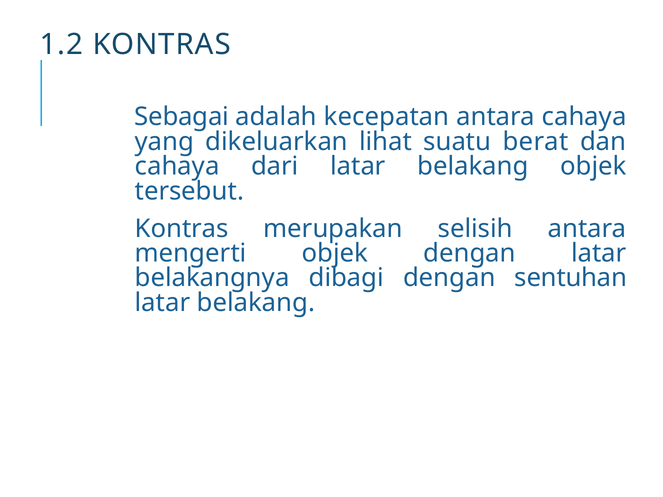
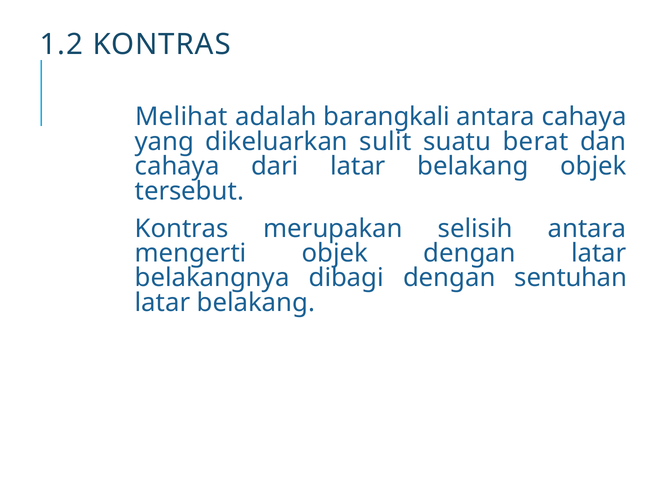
Sebagai: Sebagai -> Melihat (181, 117)
kecepatan: kecepatan -> barangkali (387, 117)
lihat: lihat -> sulit (385, 142)
